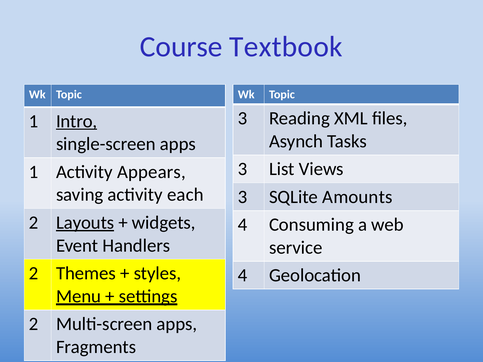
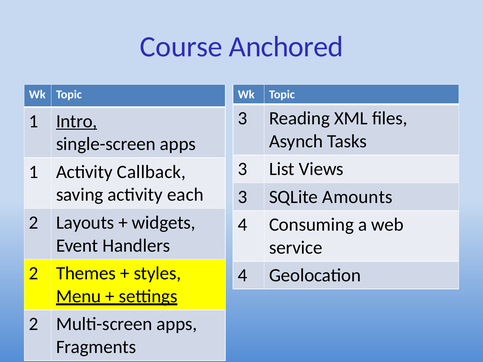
Textbook: Textbook -> Anchored (286, 47)
Appears: Appears -> Callback (151, 172)
Layouts underline: present -> none (85, 223)
